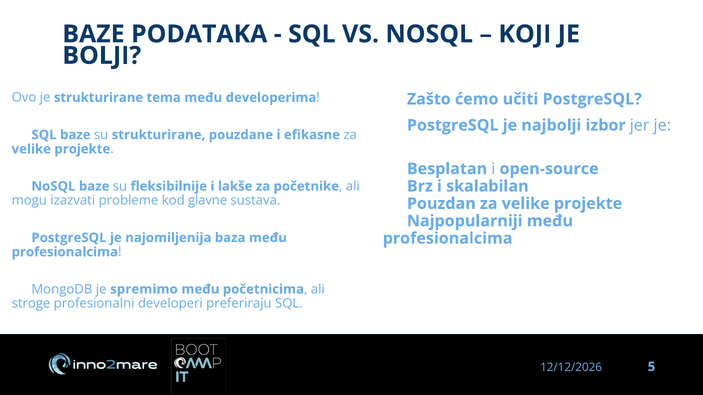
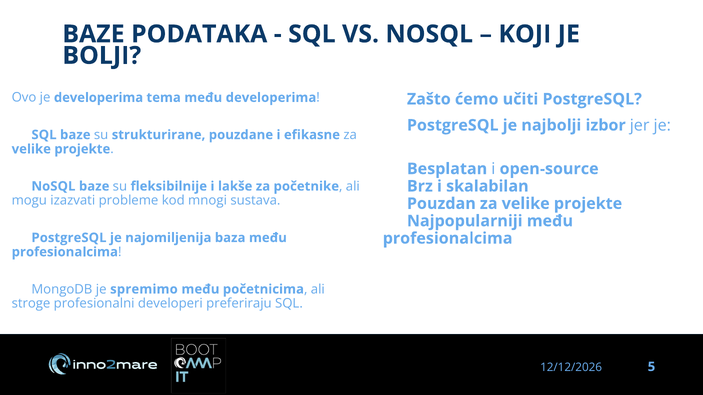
je strukturirane: strukturirane -> developerima (99, 98)
glavne: glavne -> mnogi (208, 201)
